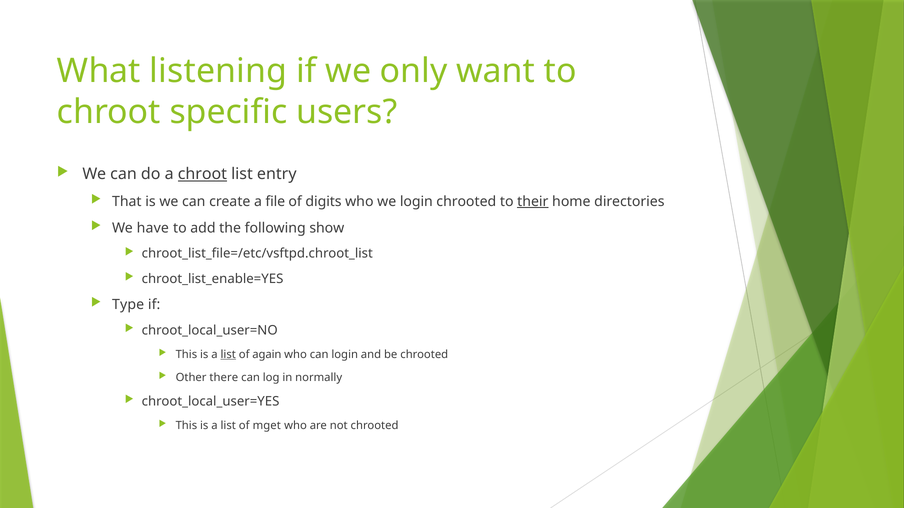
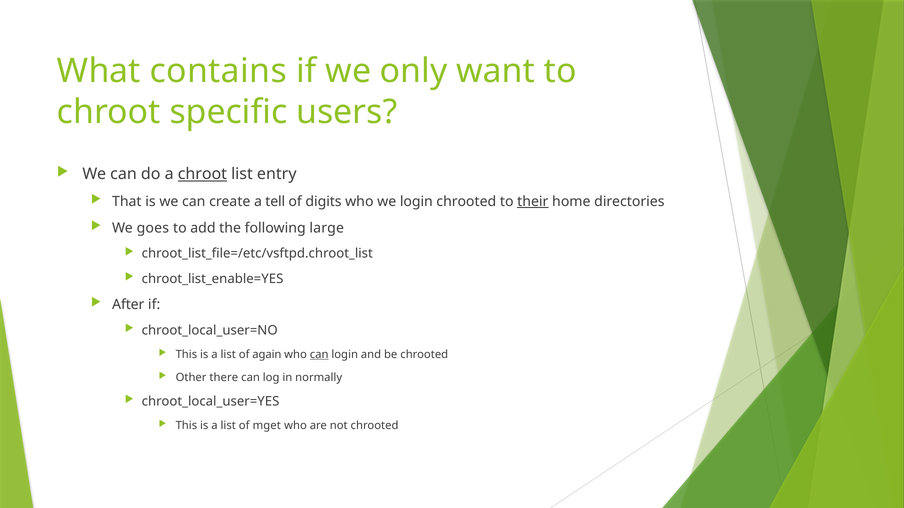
listening: listening -> contains (218, 71)
file: file -> tell (275, 202)
have: have -> goes (153, 228)
show: show -> large (327, 228)
Type: Type -> After (128, 305)
list underline: present -> none (228, 355)
can underline: none -> present (319, 355)
